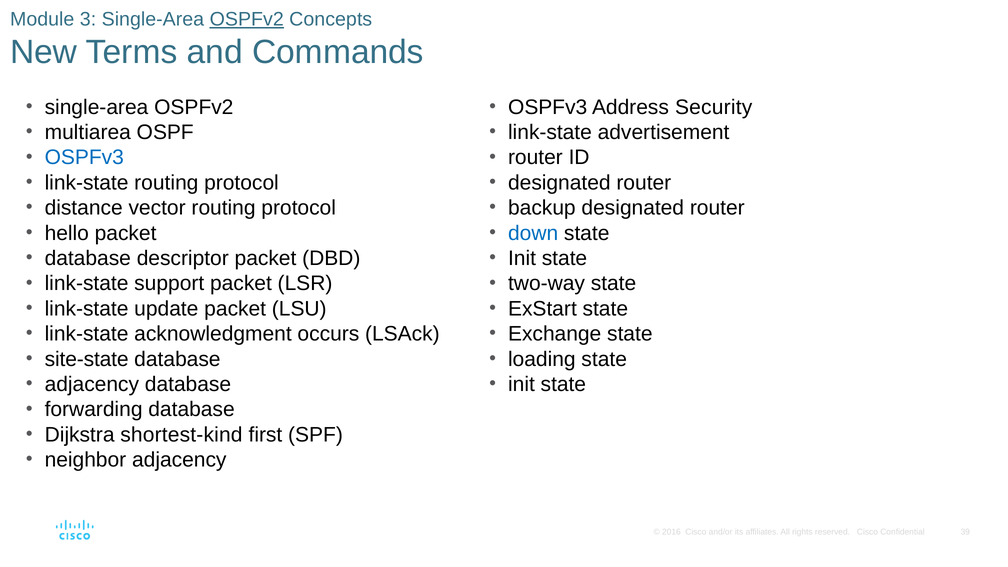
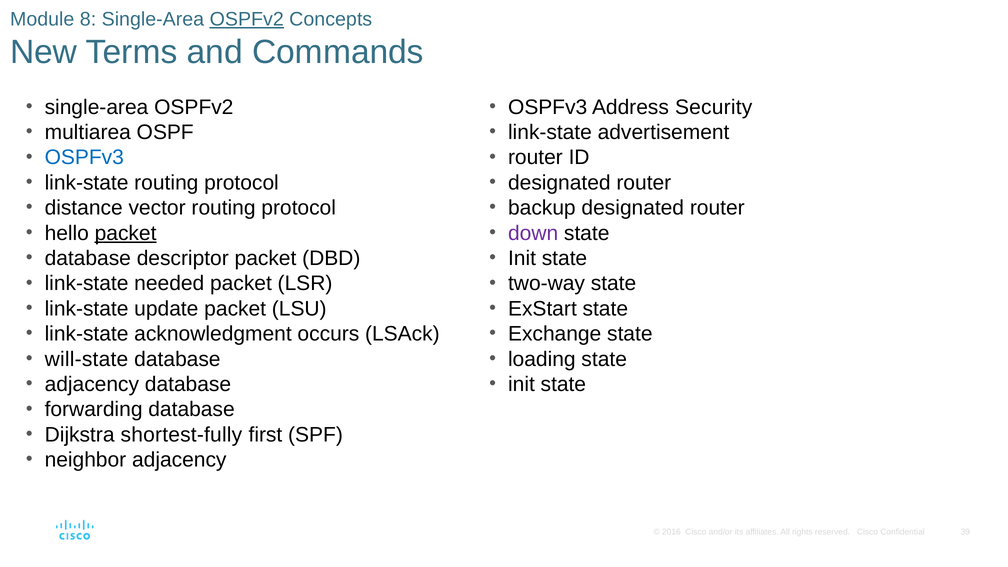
3: 3 -> 8 (88, 19)
packet underline: none -> present (126, 233)
down colour: blue -> purple (533, 233)
support: support -> needed (169, 284)
site-state: site-state -> will-state (86, 359)
shortest-kind: shortest-kind -> shortest-fully (181, 435)
